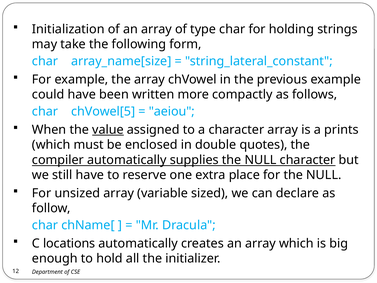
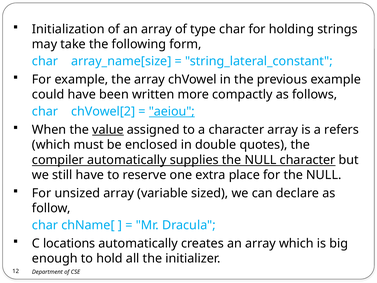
chVowel[5: chVowel[5 -> chVowel[2 (103, 111)
aeiou underline: none -> present (172, 111)
prints: prints -> refers (342, 130)
